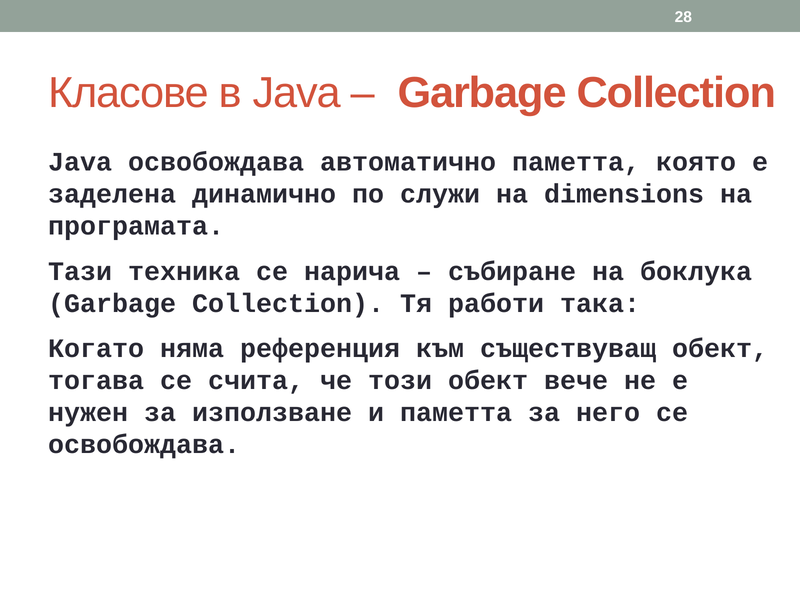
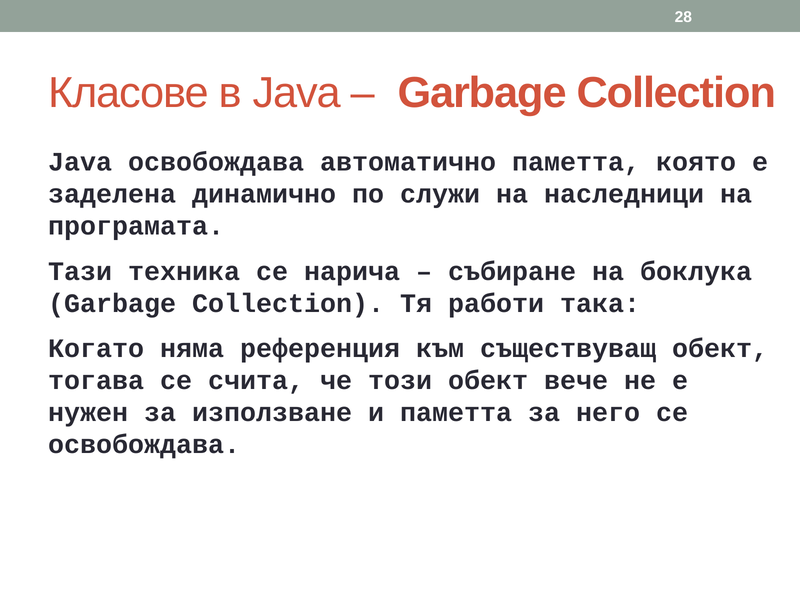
dimensions: dimensions -> наследници (624, 194)
